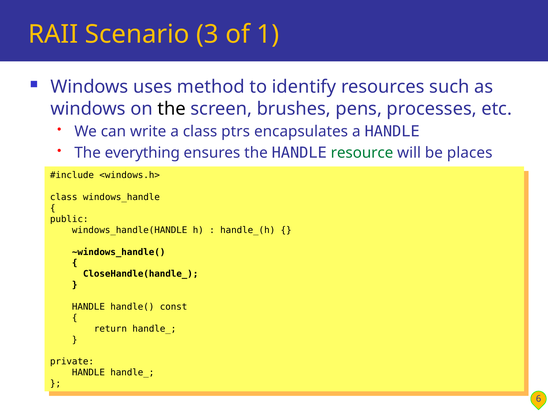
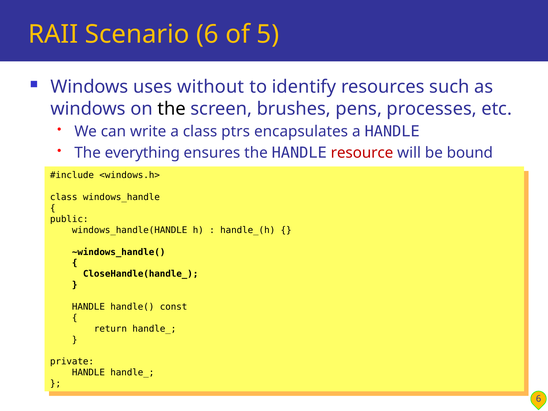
Scenario 3: 3 -> 6 (207, 34)
1: 1 -> 5 (268, 34)
method: method -> without (211, 87)
resource colour: green -> red (362, 153)
places: places -> bound (470, 153)
